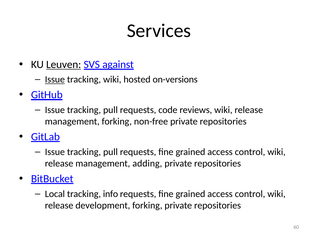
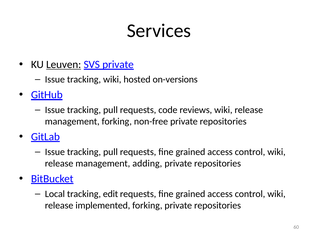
SVS against: against -> private (118, 65)
Issue underline: present -> none (55, 80)
info: info -> edit (111, 194)
development: development -> implemented (103, 206)
